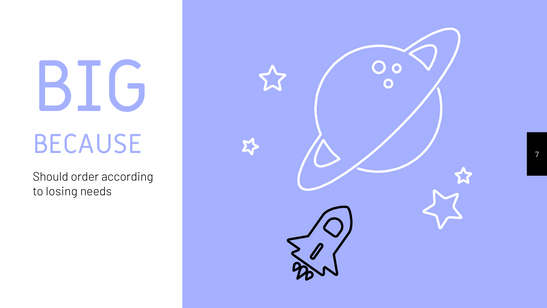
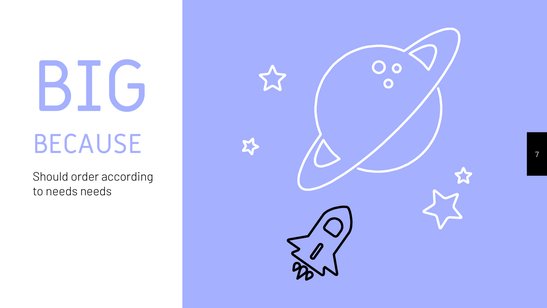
to losing: losing -> needs (62, 191)
